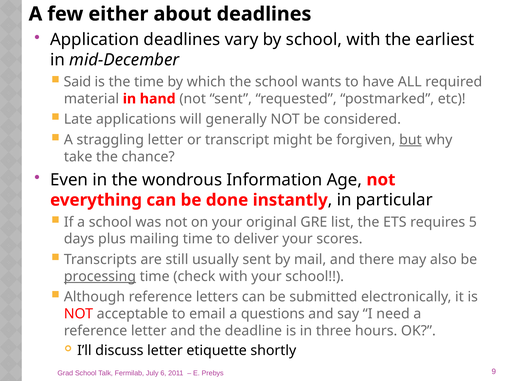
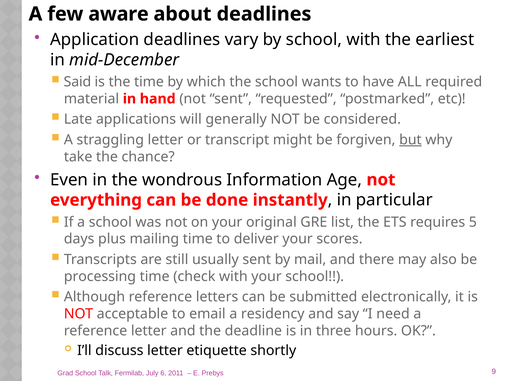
either: either -> aware (119, 14)
processing underline: present -> none (100, 276)
questions: questions -> residency (273, 314)
